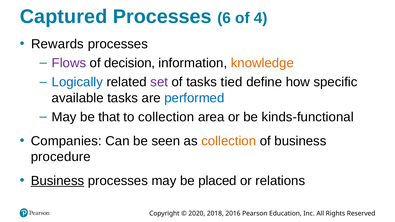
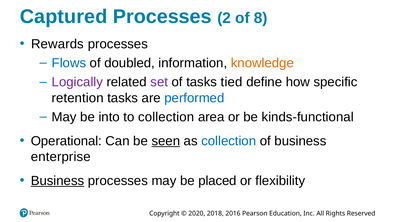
6: 6 -> 2 (224, 18)
4: 4 -> 8 (261, 18)
Flows colour: purple -> blue (69, 63)
decision: decision -> doubled (130, 63)
Logically colour: blue -> purple (77, 82)
available: available -> retention (78, 98)
that: that -> into (109, 117)
Companies: Companies -> Operational (66, 141)
seen underline: none -> present (166, 141)
collection colour: orange -> blue (229, 141)
procedure: procedure -> enterprise (61, 157)
relations: relations -> flexibility (280, 181)
